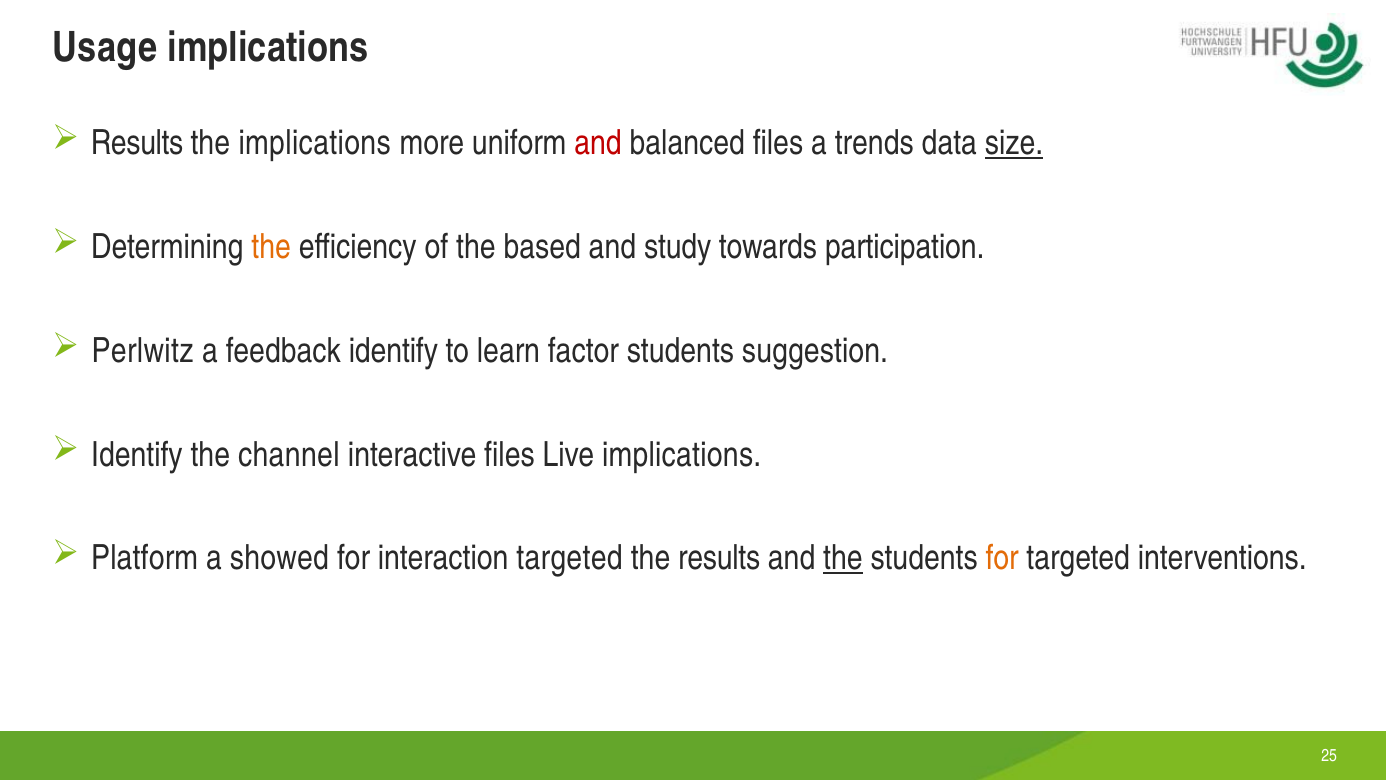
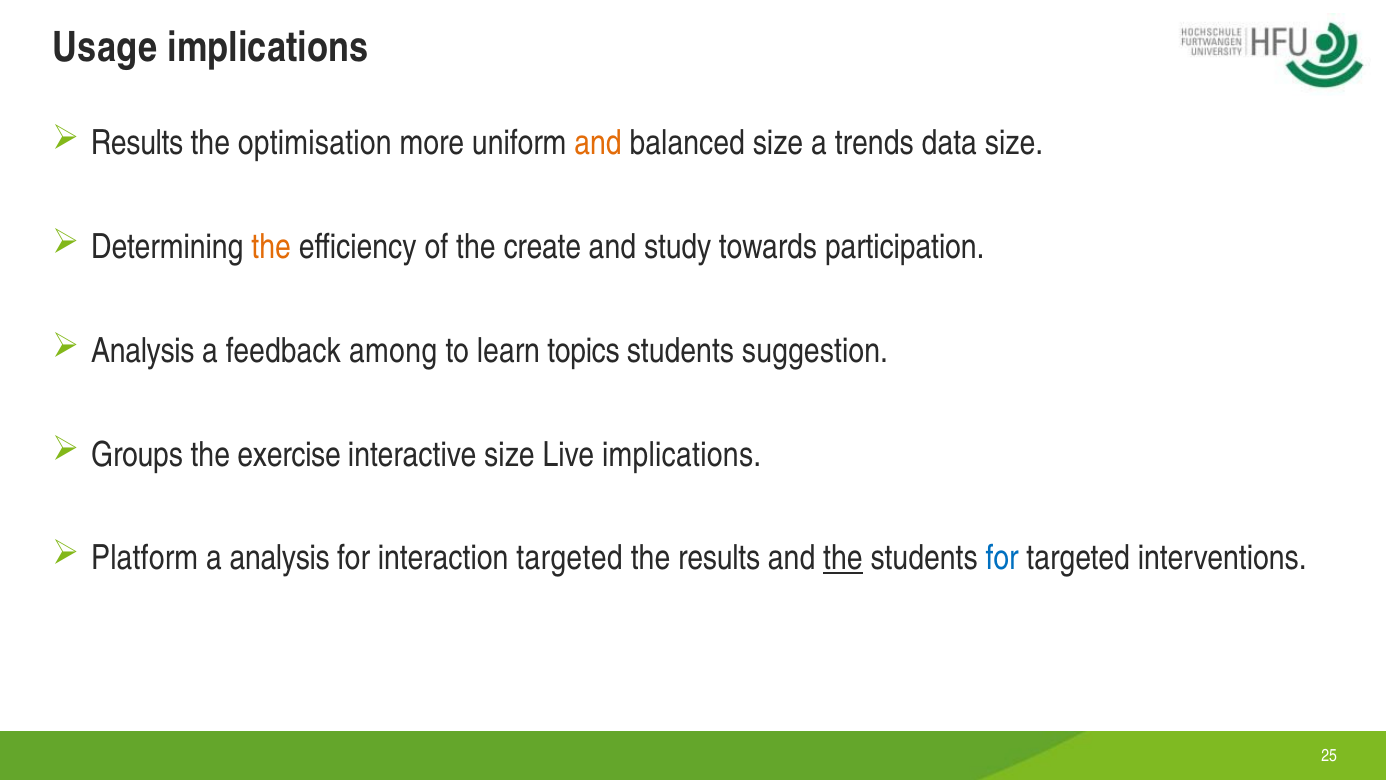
the implications: implications -> optimisation (315, 143)
and colour: red -> orange (598, 143)
balanced files: files -> size (778, 143)
size underline: present -> none (1014, 143)
based: based -> create (542, 247)
Perlwitz: Perlwitz -> Analysis (143, 351)
feedback identify: identify -> among (393, 351)
factor: factor -> topics (584, 351)
Identify: Identify -> Groups (137, 454)
channel: channel -> exercise (289, 454)
interactive files: files -> size (510, 454)
a showed: showed -> analysis (280, 558)
for colour: orange -> blue (1002, 558)
